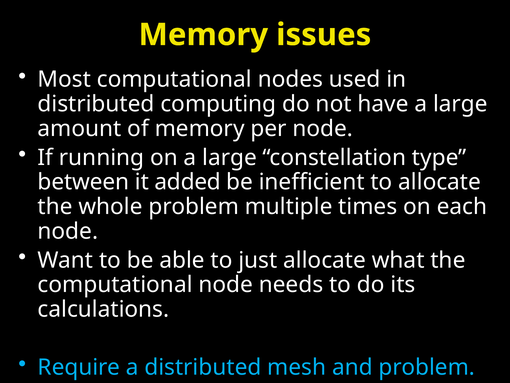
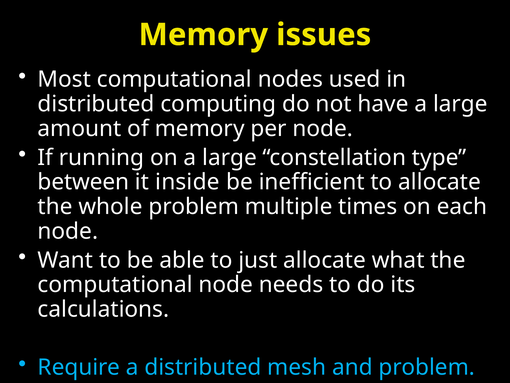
added: added -> inside (187, 182)
